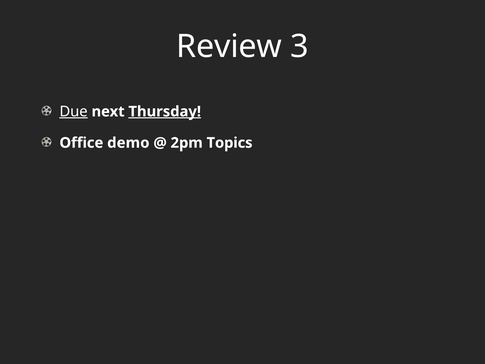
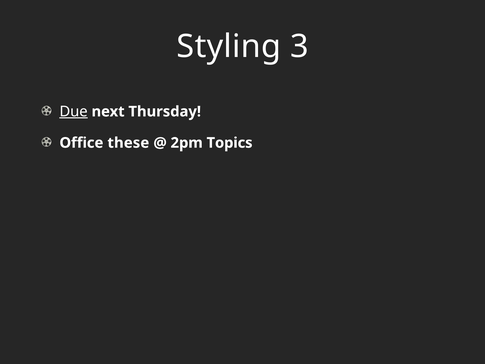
Review: Review -> Styling (229, 47)
Thursday underline: present -> none (165, 111)
demo: demo -> these (128, 143)
